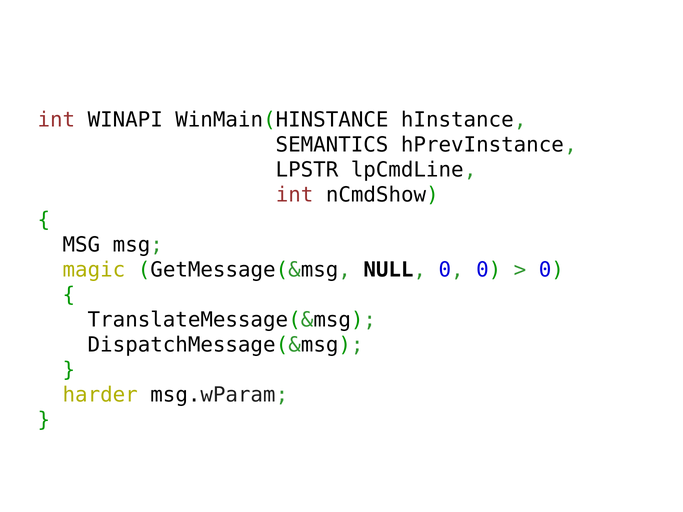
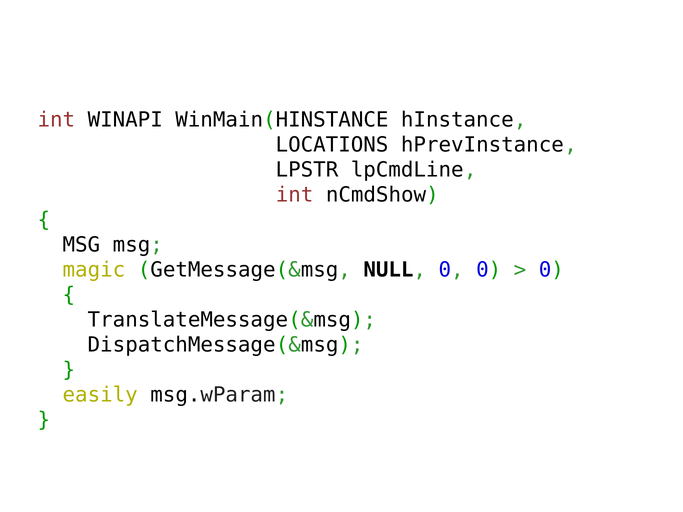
SEMANTICS: SEMANTICS -> LOCATIONS (332, 145)
harder: harder -> easily (100, 395)
